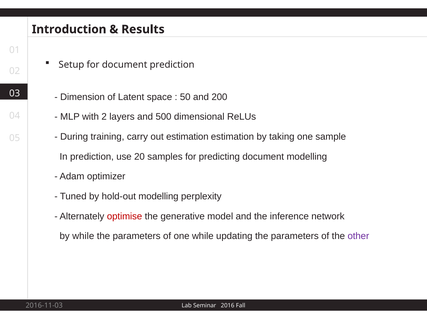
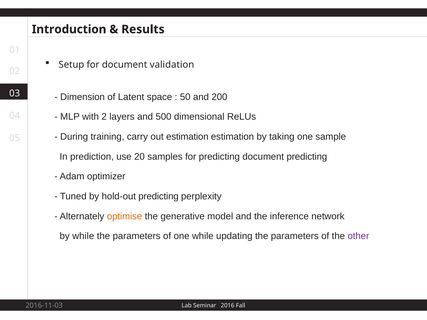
document prediction: prediction -> validation (172, 65)
document modelling: modelling -> predicting (307, 157)
hold-out modelling: modelling -> predicting (158, 197)
optimise colour: red -> orange (125, 216)
